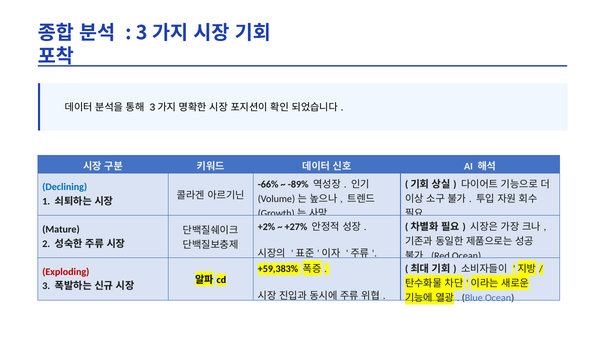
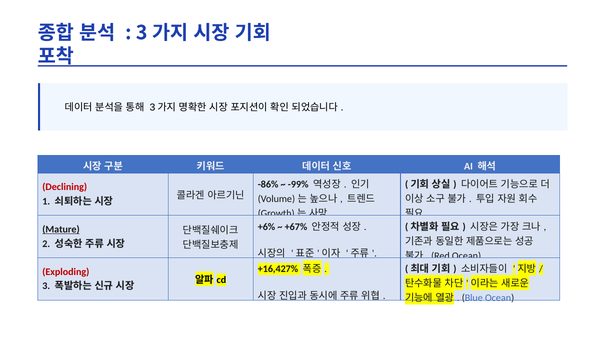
-66%: -66% -> -86% (268, 185)
-89%: -89% -> -99% (298, 185)
Declining colour: blue -> red (65, 187)
+2%: +2% -> +6% (267, 227)
+27%: +27% -> +67% (296, 227)
Mature underline: none -> present (61, 230)
+59,383%: +59,383% -> +16,427% (278, 269)
